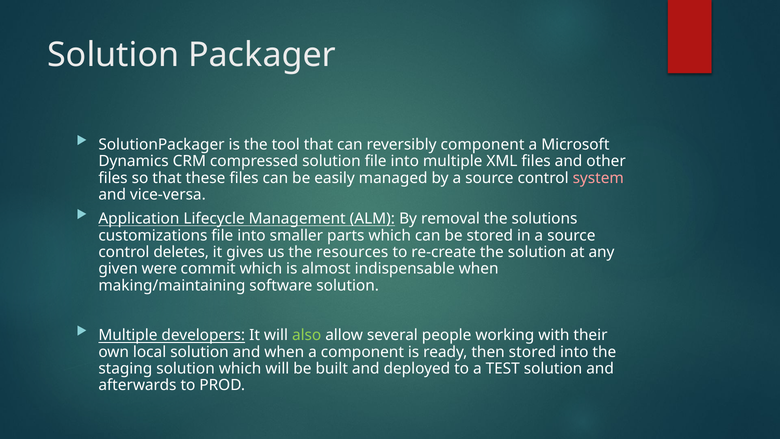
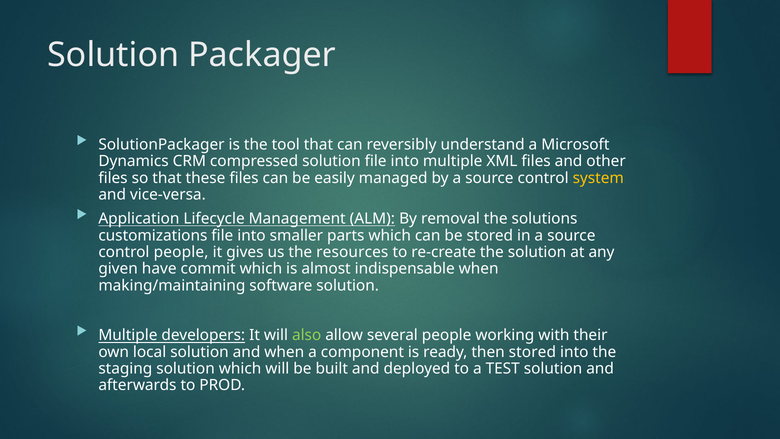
reversibly component: component -> understand (483, 145)
system colour: pink -> yellow (598, 178)
control deletes: deletes -> people (181, 252)
were: were -> have (159, 269)
